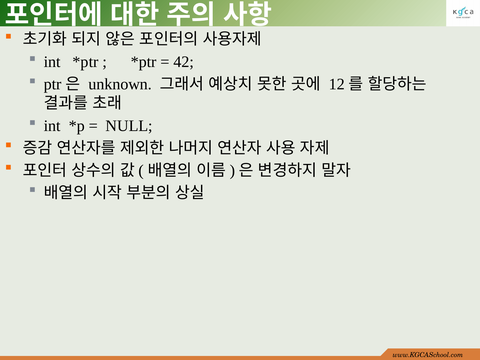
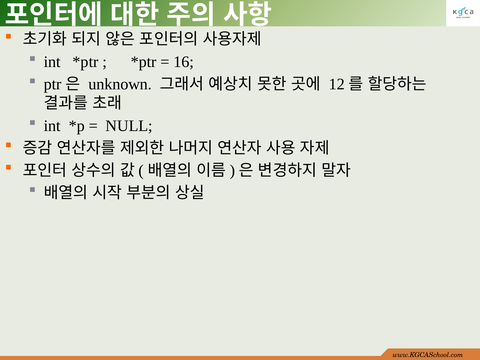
42: 42 -> 16 (184, 62)
